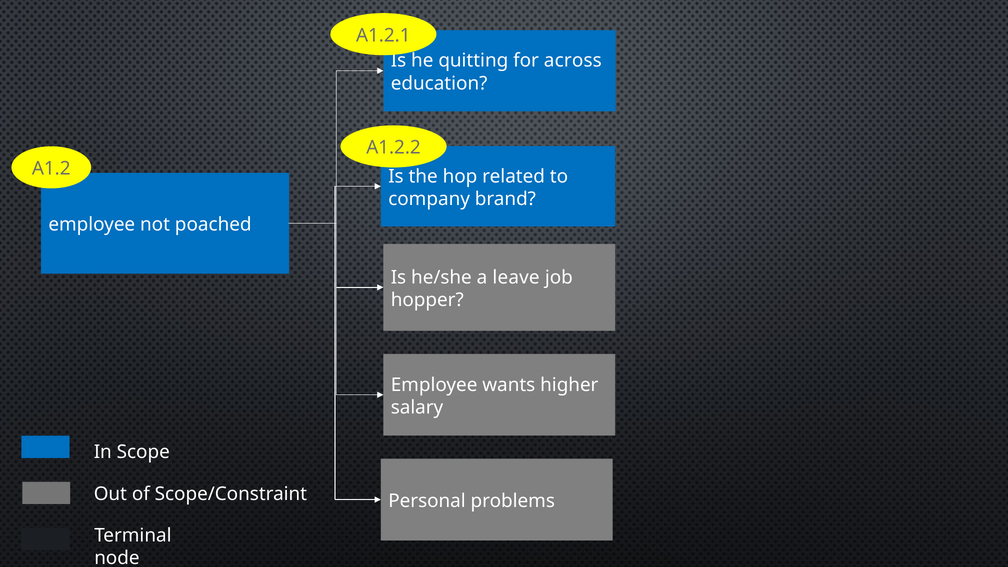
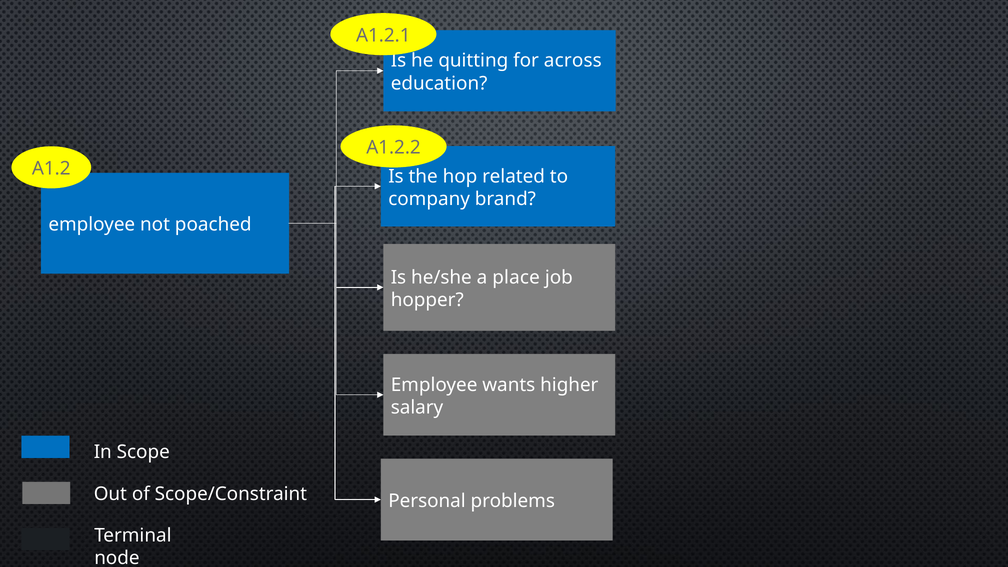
leave: leave -> place (516, 277)
